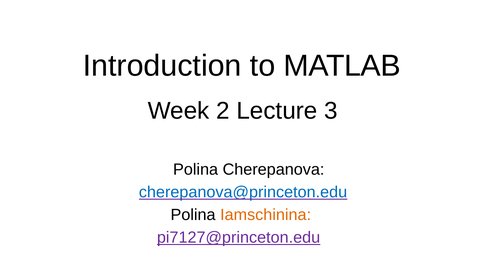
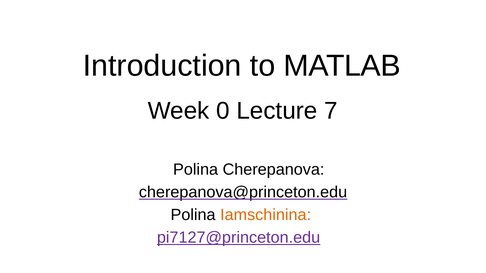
2: 2 -> 0 (223, 111)
3: 3 -> 7 (331, 111)
cherepanova@princeton.edu colour: blue -> black (243, 192)
